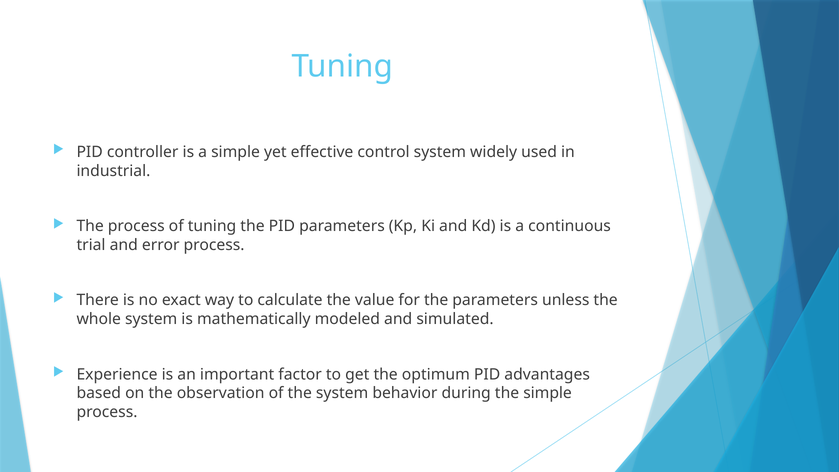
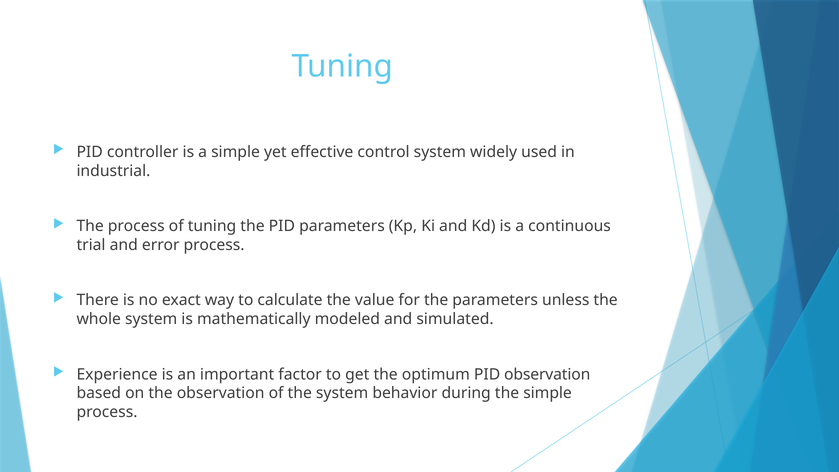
PID advantages: advantages -> observation (547, 374)
